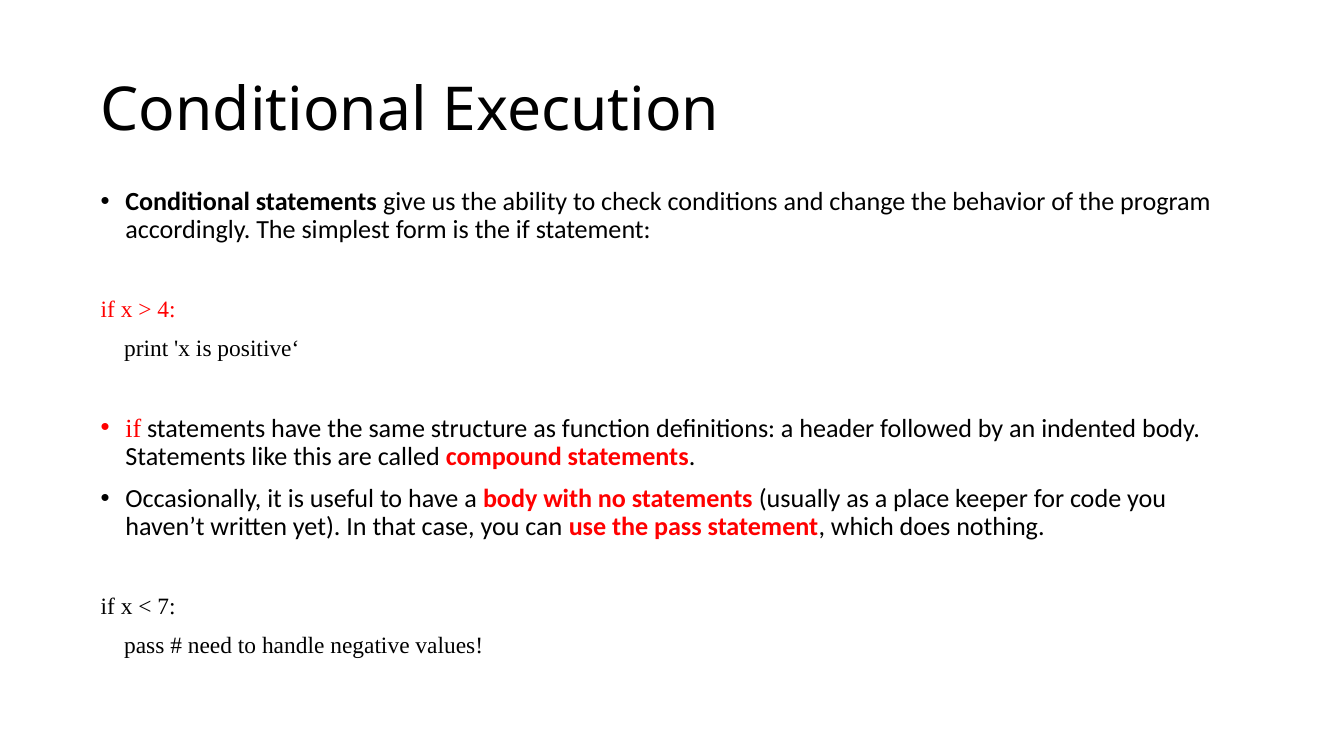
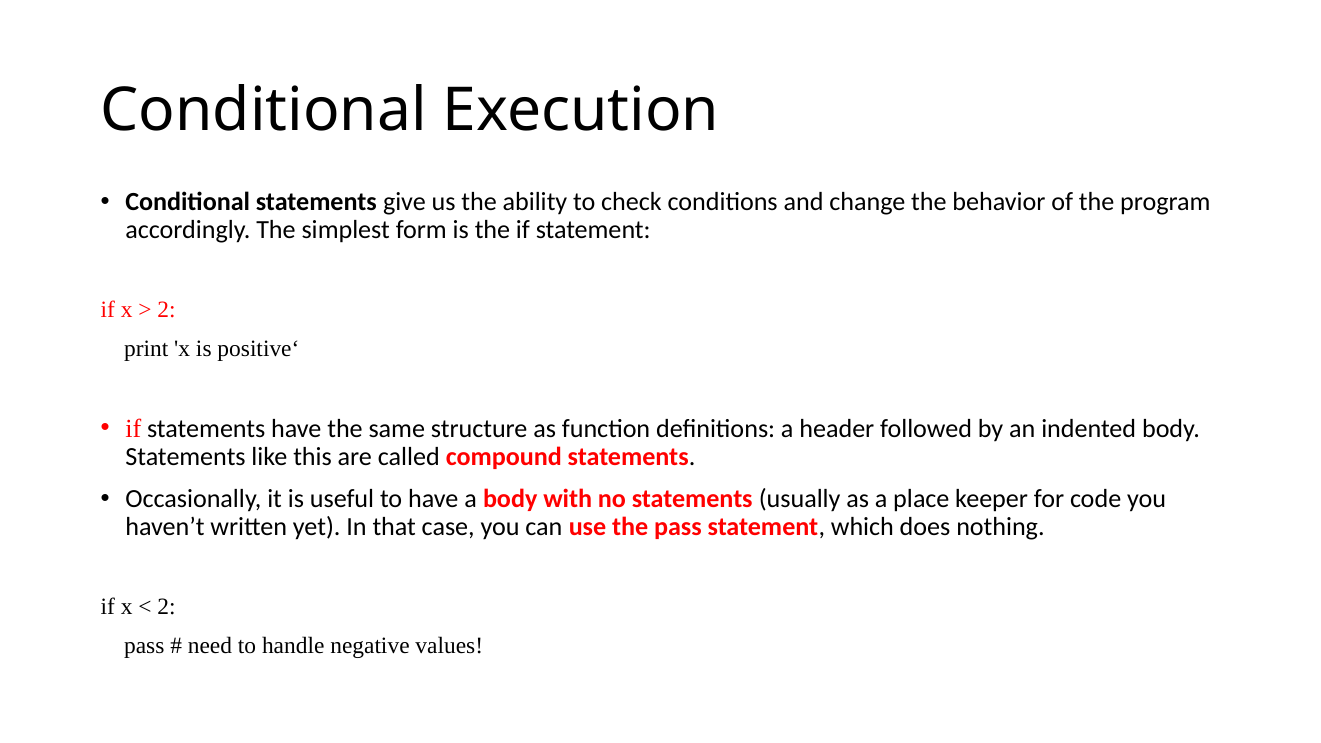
4: 4 -> 2 (167, 310)
7: 7 -> 2 (167, 607)
